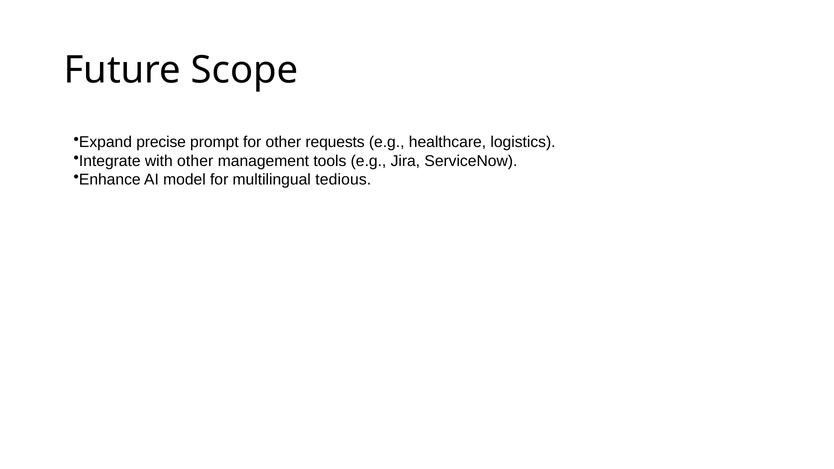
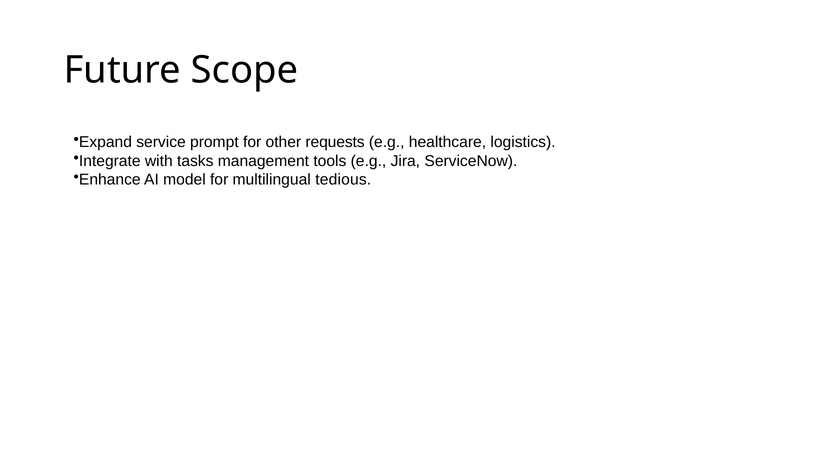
precise: precise -> service (161, 142)
with other: other -> tasks (195, 161)
